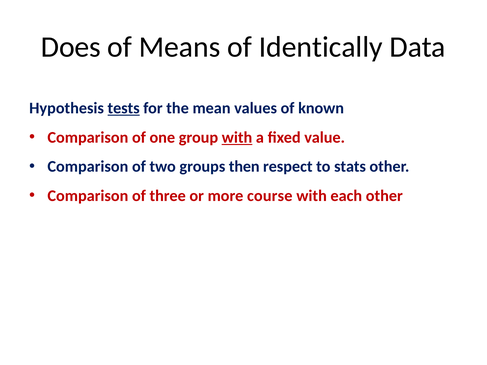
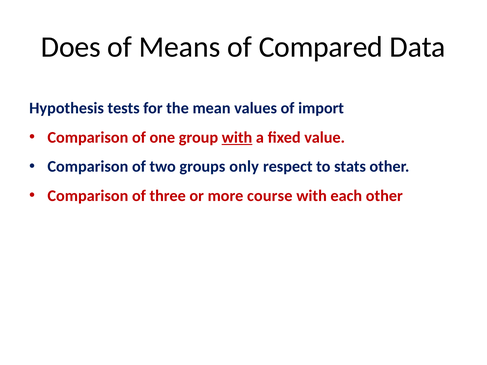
Identically: Identically -> Compared (321, 47)
tests underline: present -> none (124, 108)
known: known -> import (321, 108)
then: then -> only (244, 167)
